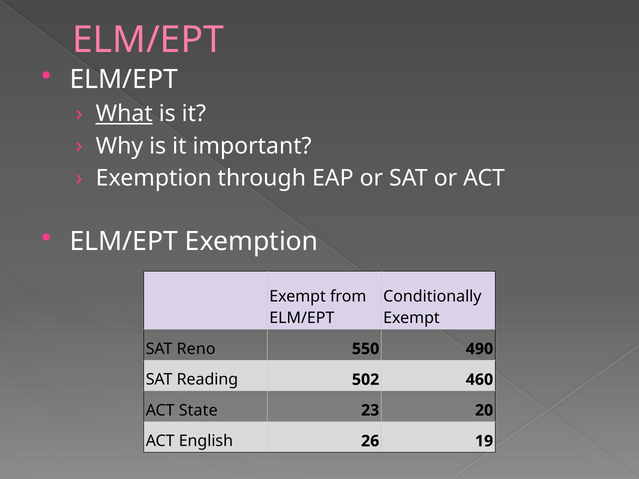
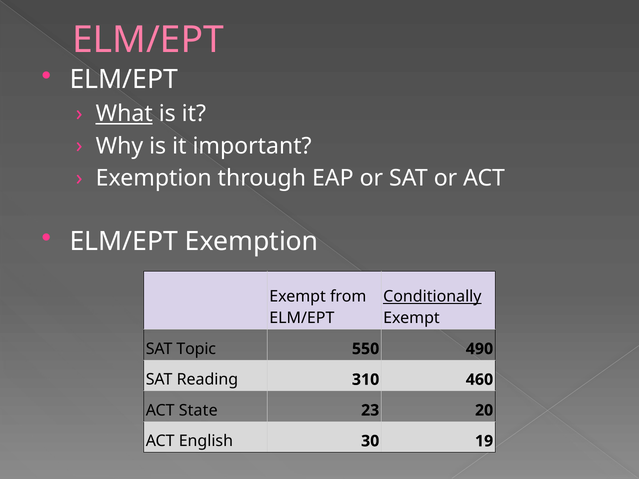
Conditionally underline: none -> present (432, 297)
Reno: Reno -> Topic (196, 349)
502: 502 -> 310 (366, 380)
26: 26 -> 30 (370, 441)
